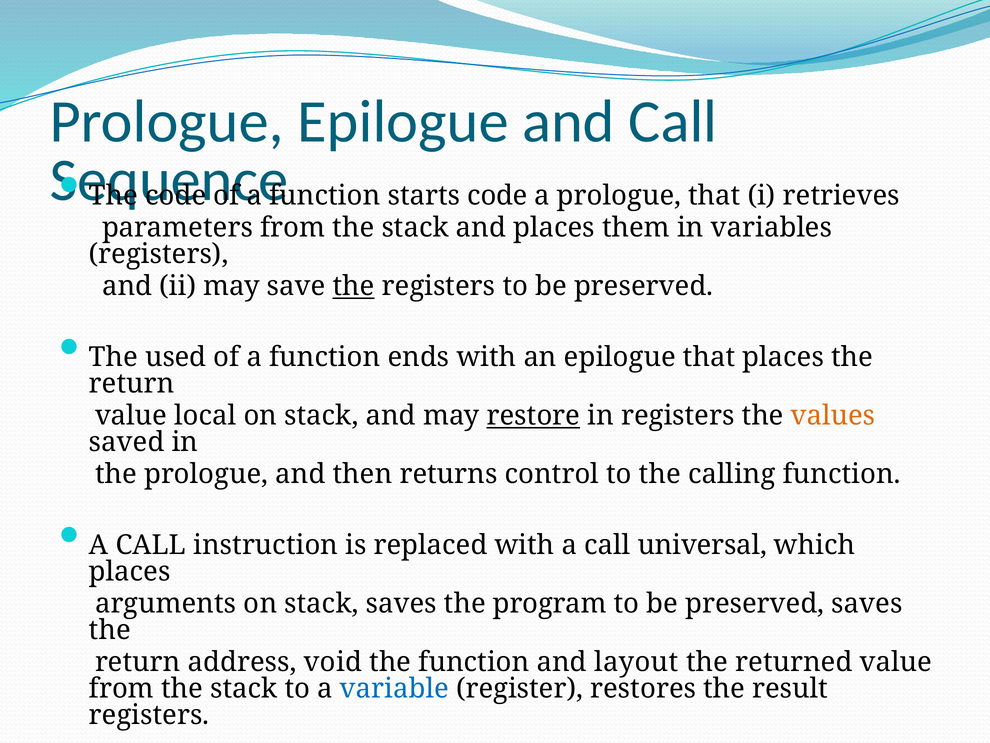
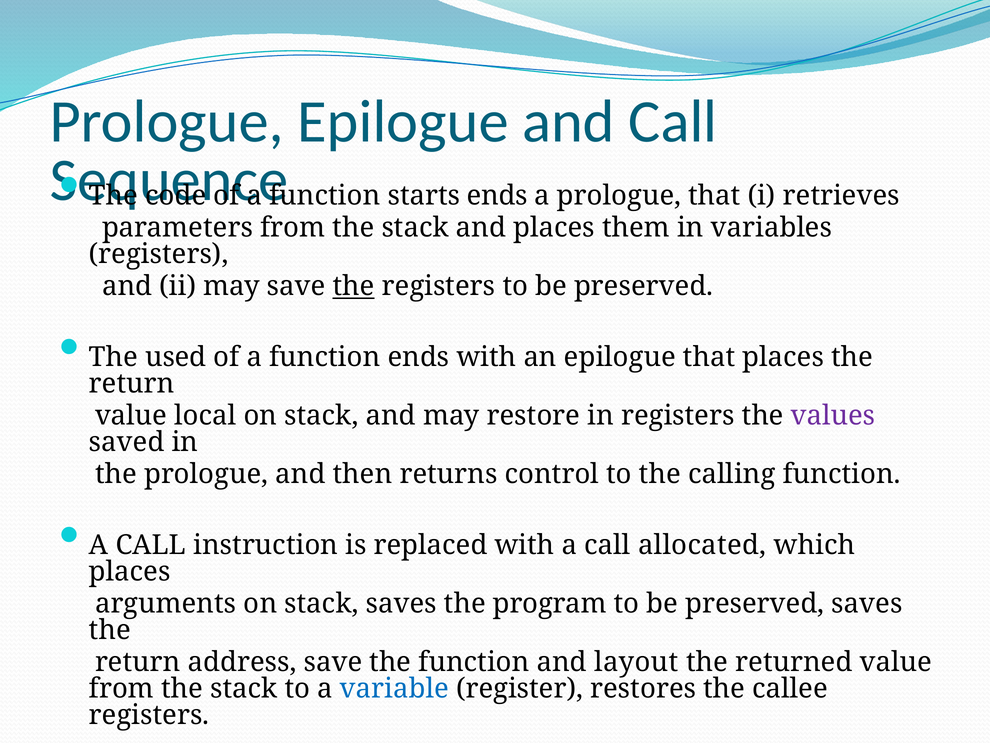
starts code: code -> ends (497, 195)
restore underline: present -> none (533, 415)
values colour: orange -> purple (833, 415)
universal: universal -> allocated (702, 545)
address void: void -> save (333, 662)
result: result -> callee (790, 688)
